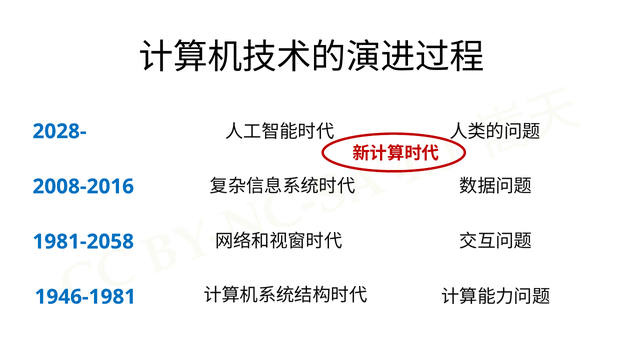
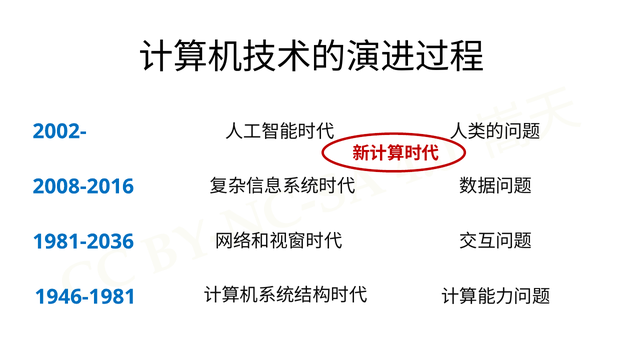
2028-: 2028- -> 2002- (60, 132)
1981-2058: 1981-2058 -> 1981-2036 (83, 242)
